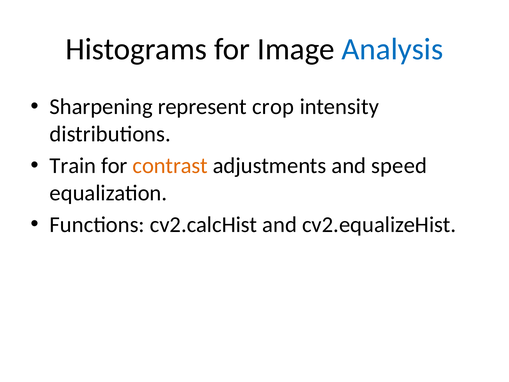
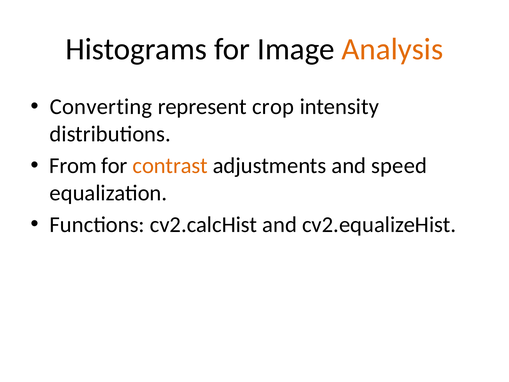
Analysis colour: blue -> orange (392, 49)
Sharpening: Sharpening -> Converting (101, 107)
Train: Train -> From (73, 166)
